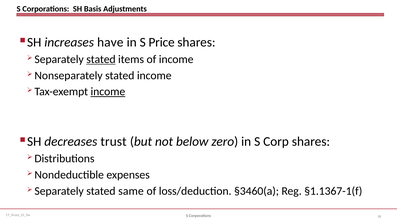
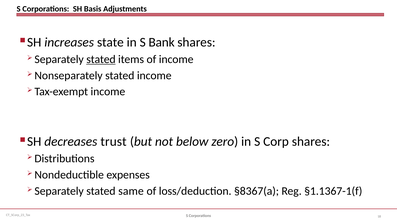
have: have -> state (110, 42)
Price: Price -> Bank (162, 42)
income underline: present -> none (108, 92)
§3460(a: §3460(a -> §8367(a (257, 191)
